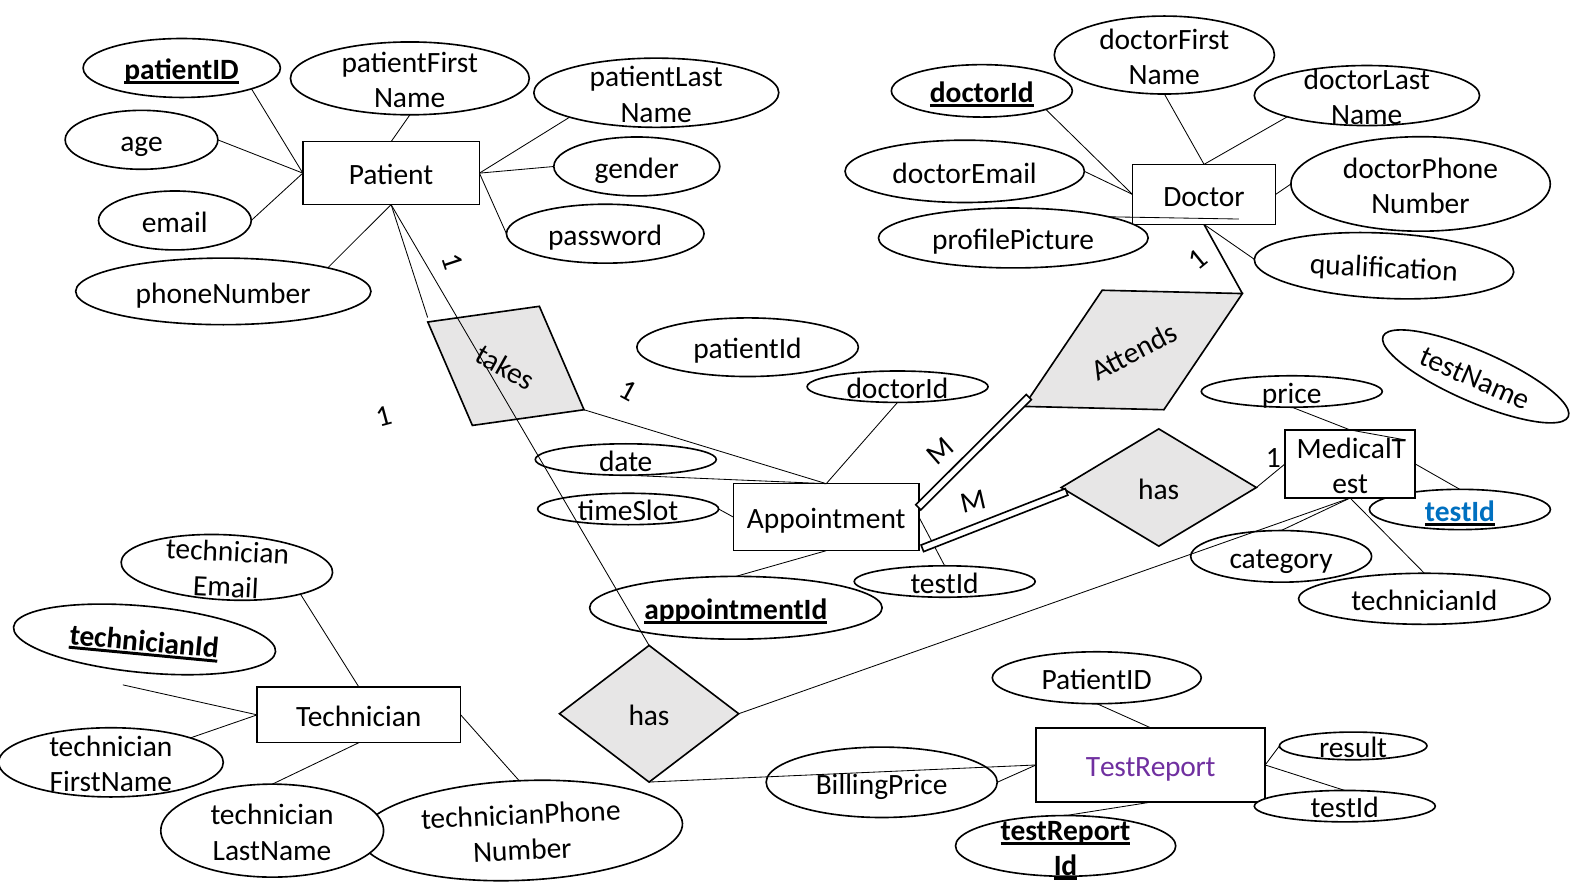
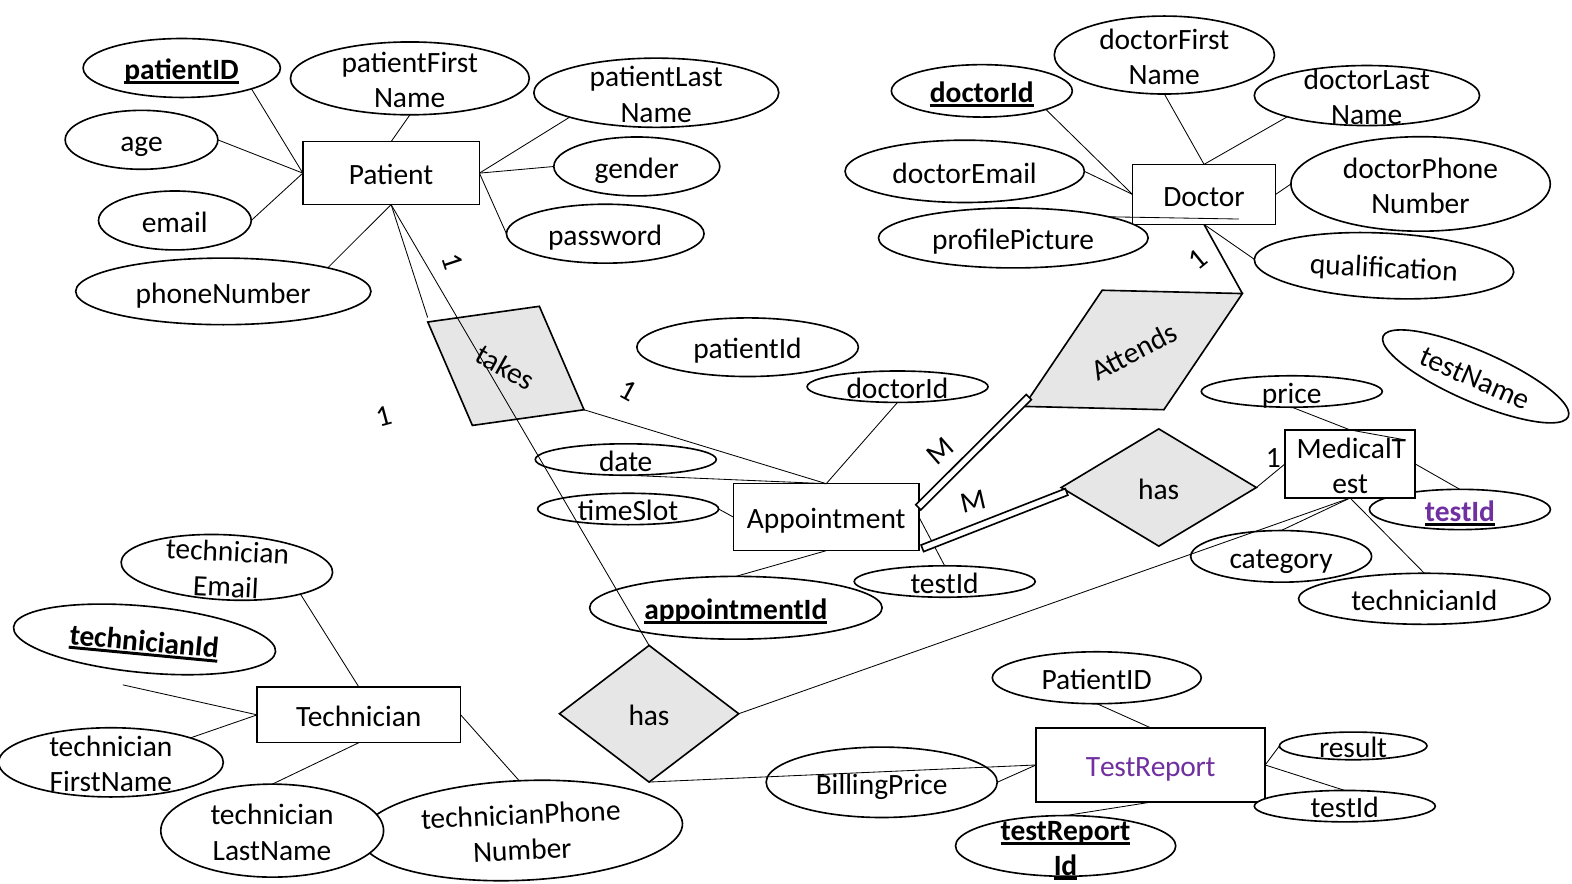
testId colour: blue -> purple (1460, 512)
